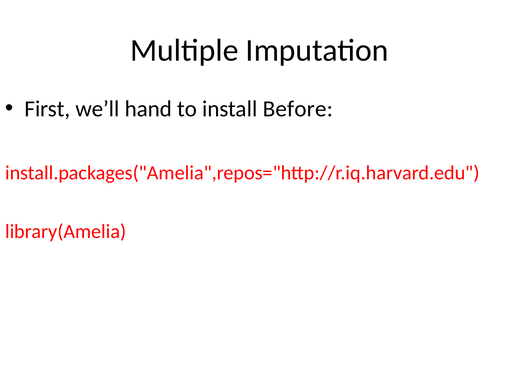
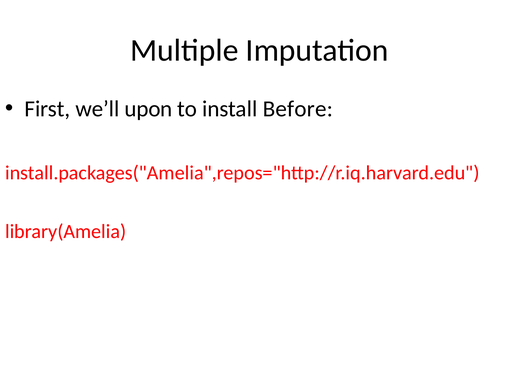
hand: hand -> upon (148, 109)
